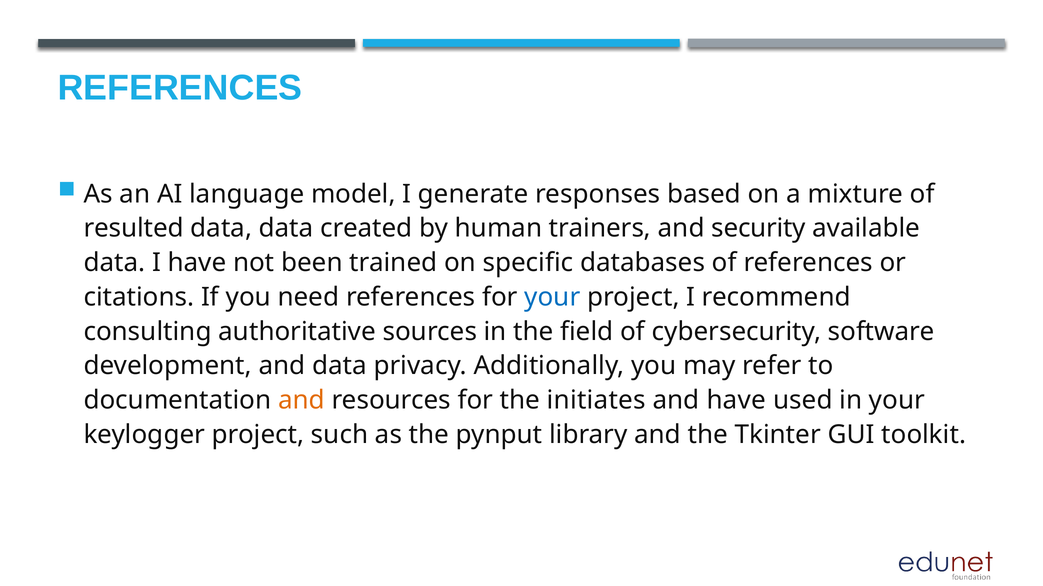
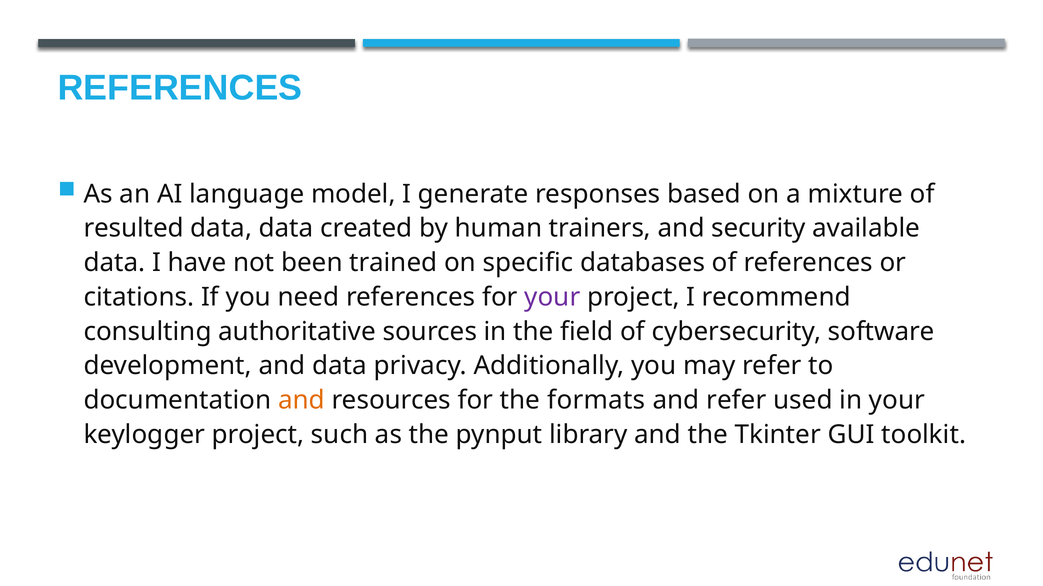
your colour: blue -> purple (552, 297)
initiates: initiates -> formats (596, 401)
and have: have -> refer (736, 401)
